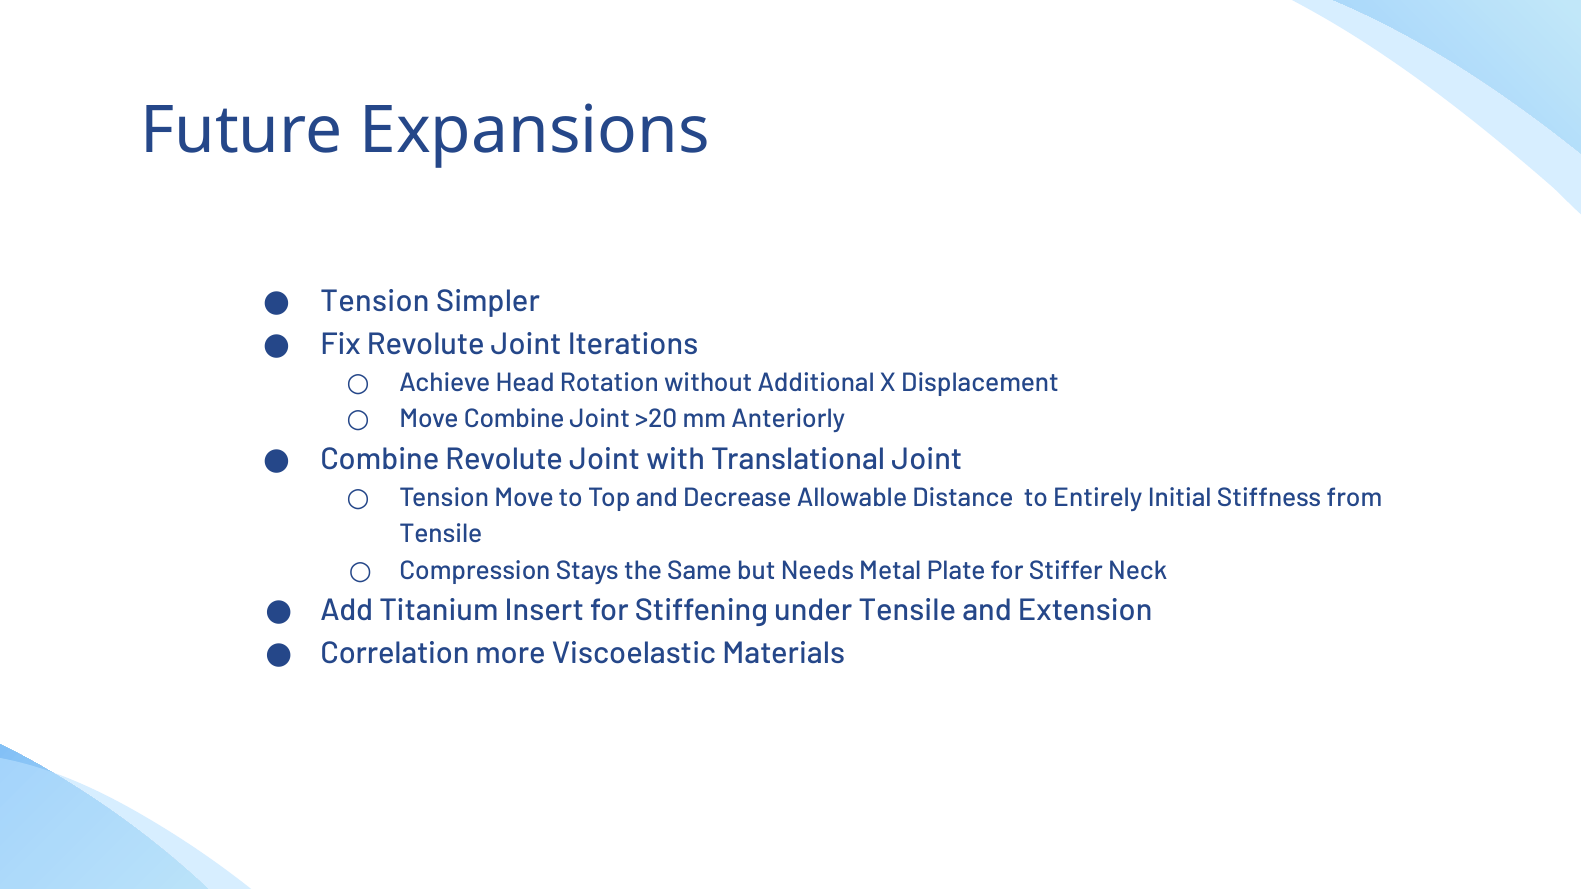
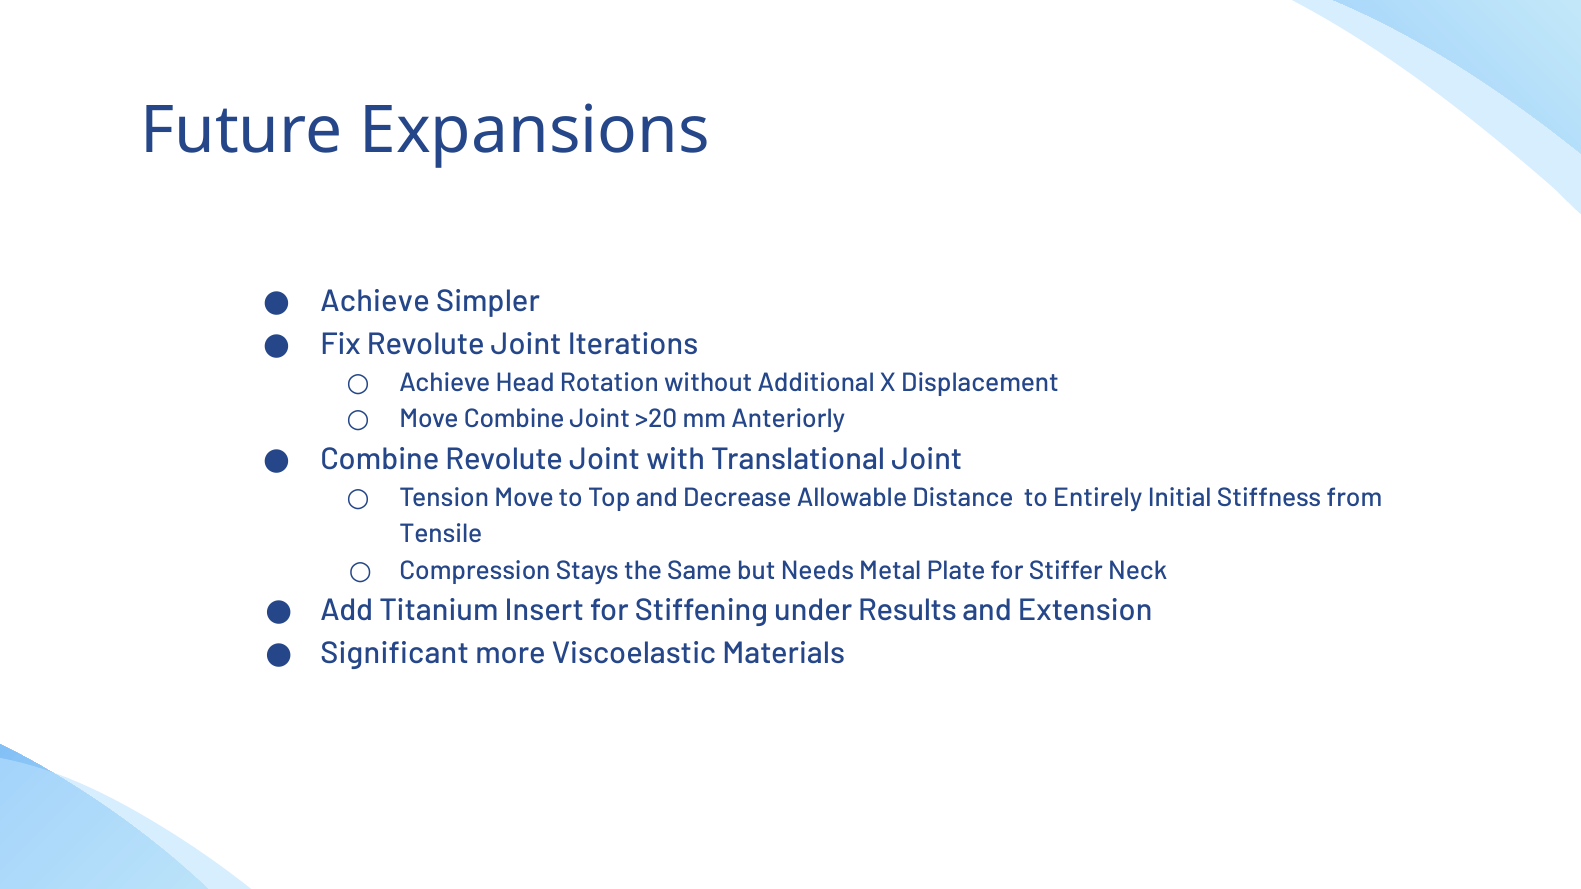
Tension: Tension -> Achieve (375, 302)
under Tensile: Tensile -> Results (907, 611)
Correlation: Correlation -> Significant (395, 653)
